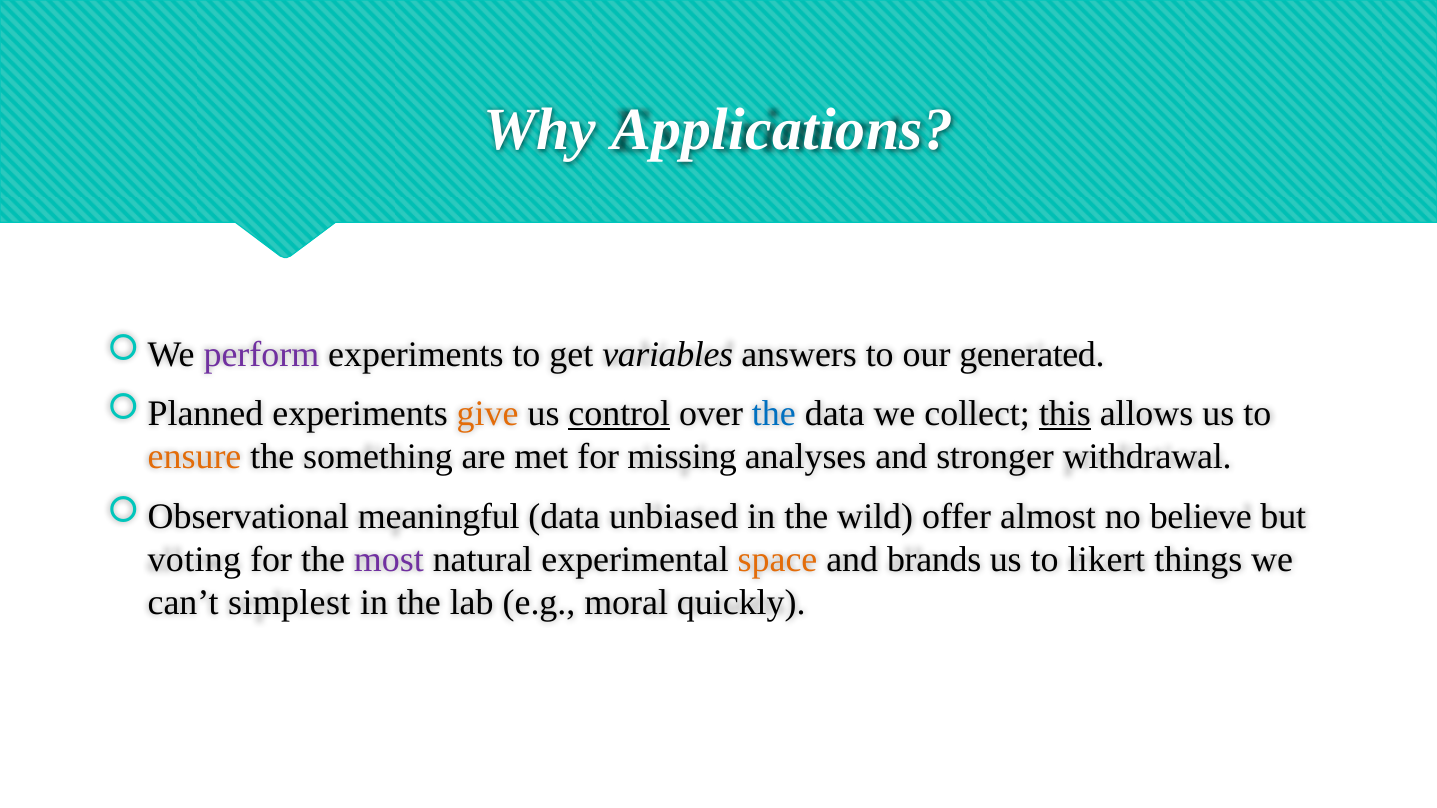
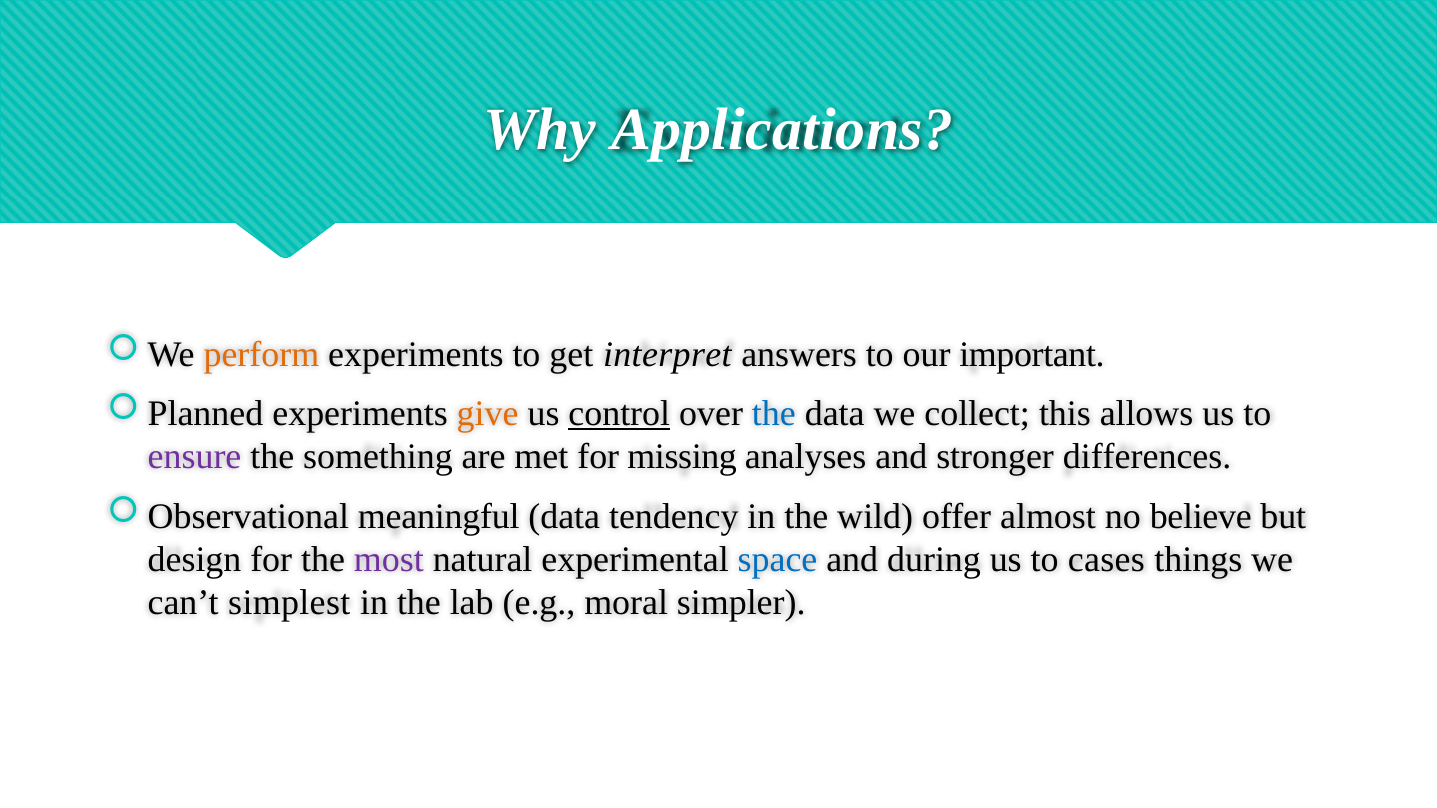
perform colour: purple -> orange (261, 355)
variables: variables -> interpret (667, 355)
generated: generated -> important (1032, 355)
this underline: present -> none (1065, 414)
ensure colour: orange -> purple (195, 457)
withdrawal: withdrawal -> differences (1147, 457)
unbiased: unbiased -> tendency (674, 516)
voting: voting -> design (195, 560)
space colour: orange -> blue (777, 560)
brands: brands -> during (934, 560)
likert: likert -> cases (1106, 560)
quickly: quickly -> simpler (741, 603)
